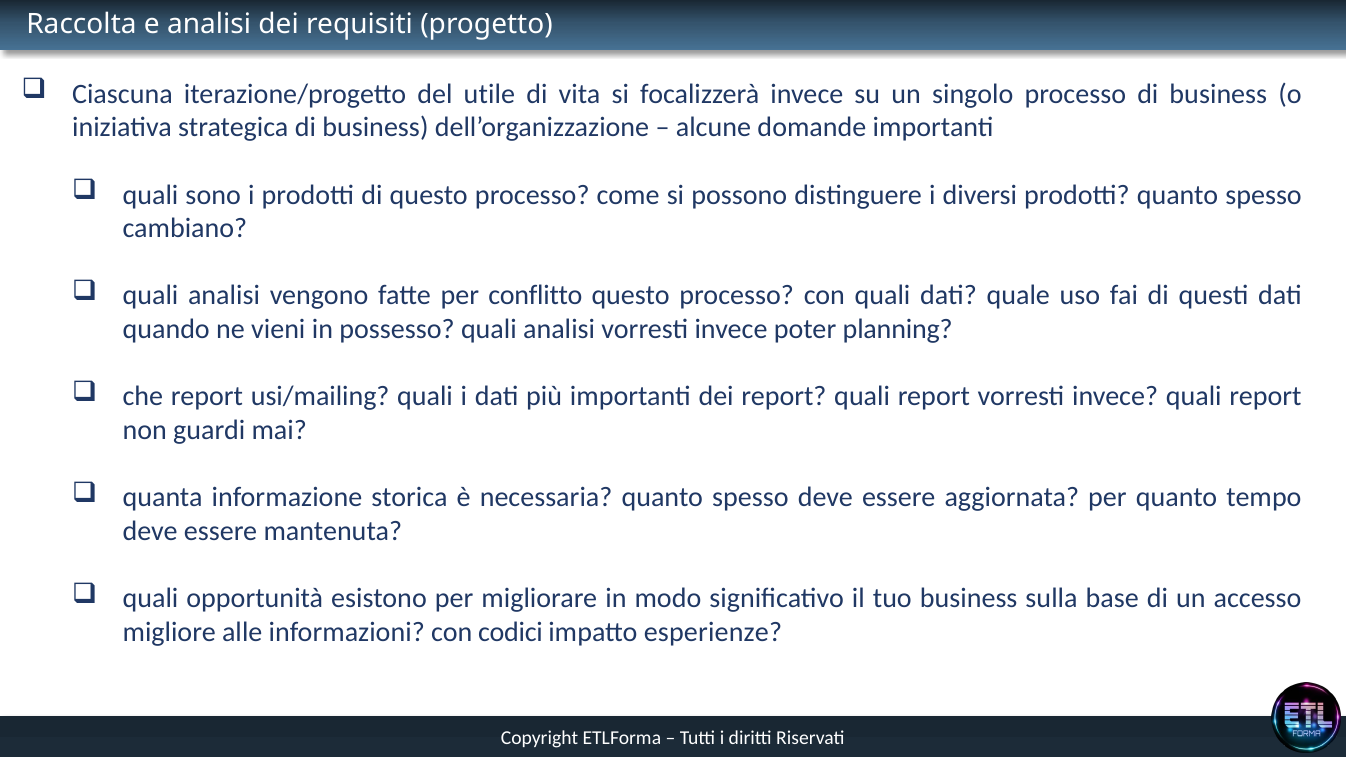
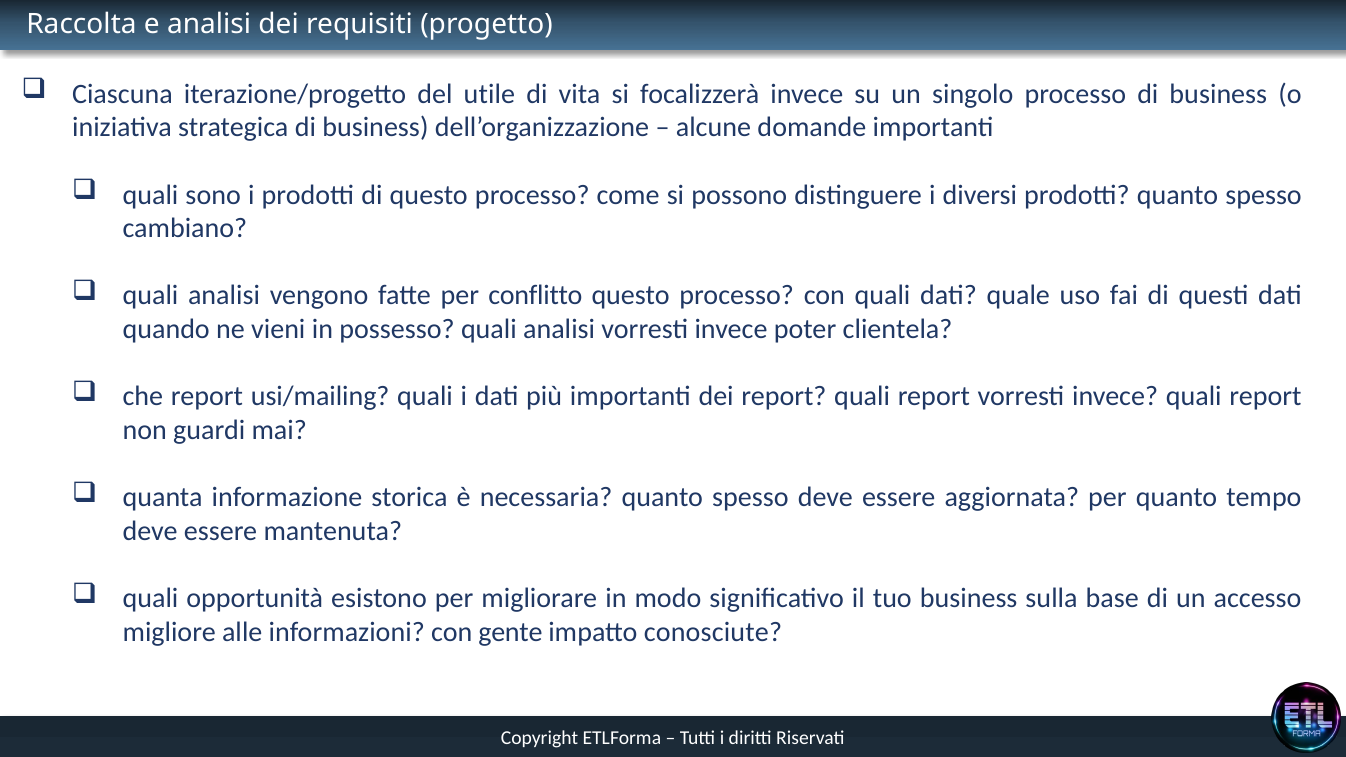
planning: planning -> clientela (898, 329)
codici: codici -> gente (510, 632)
esperienze: esperienze -> conosciute (713, 632)
